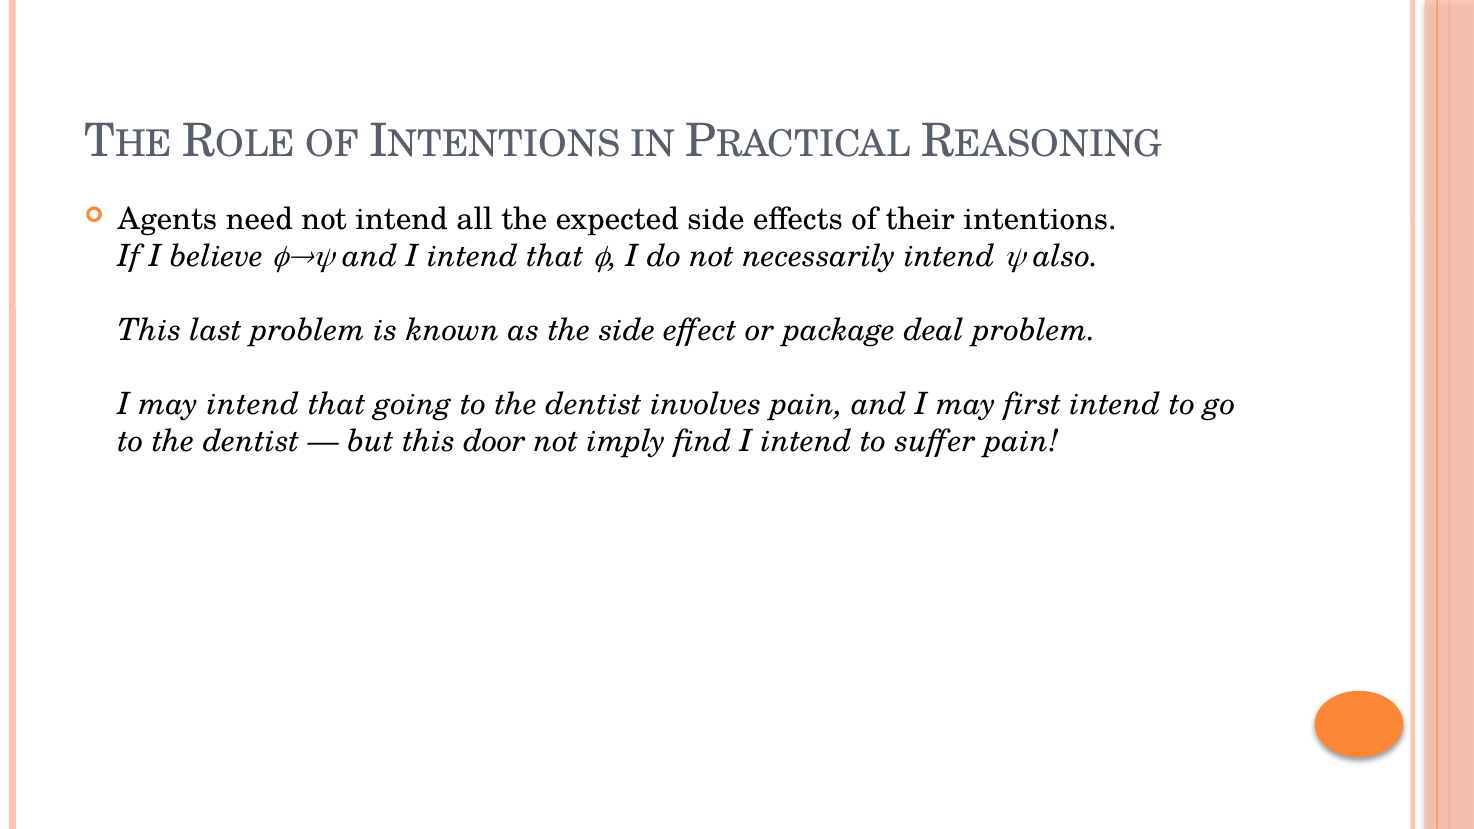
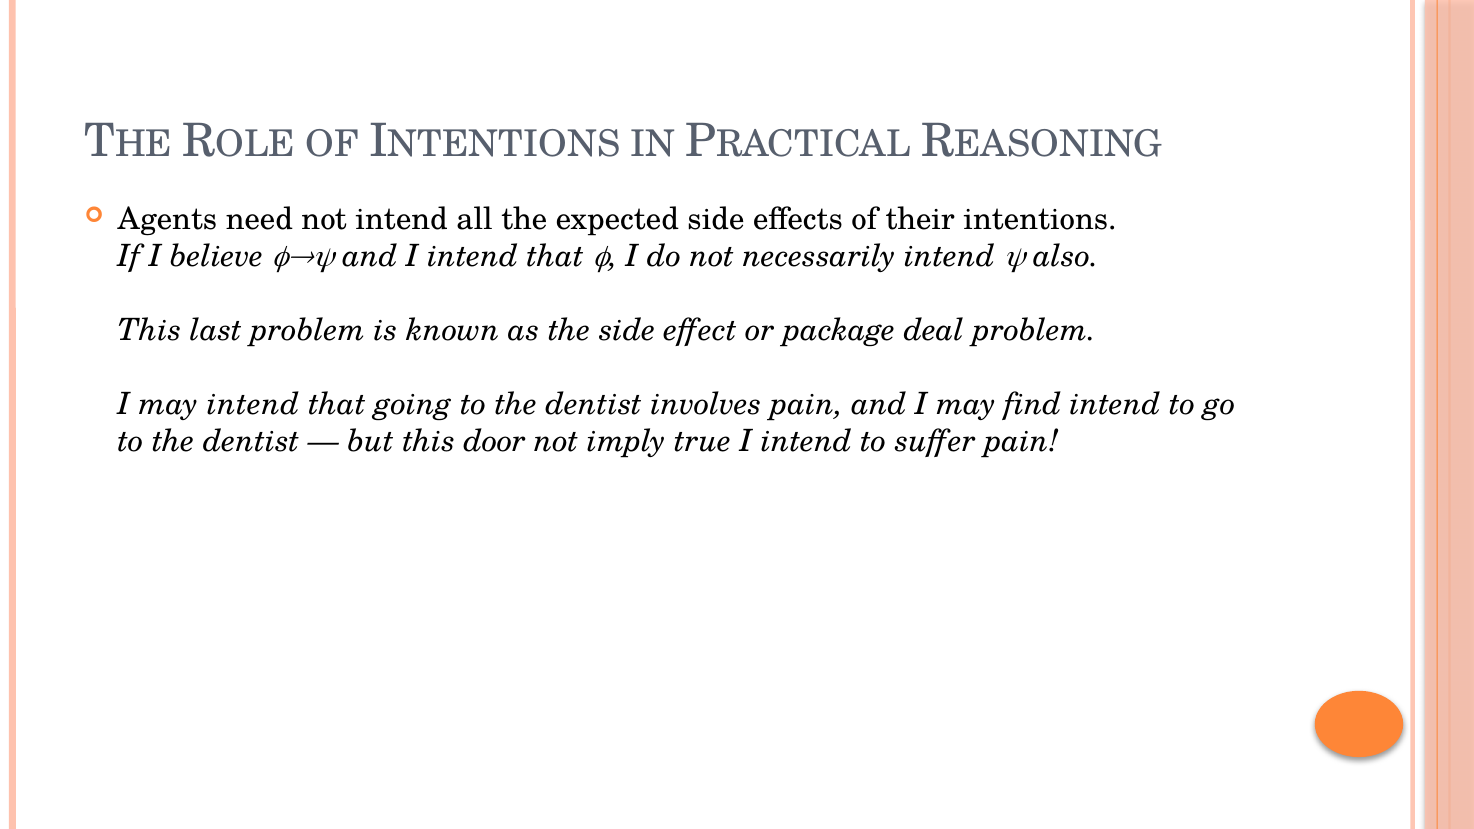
first: first -> find (1033, 404)
find: find -> true (703, 441)
